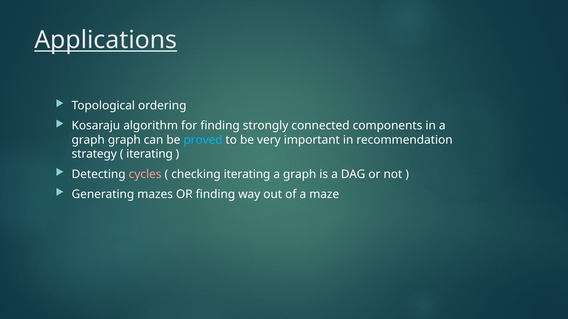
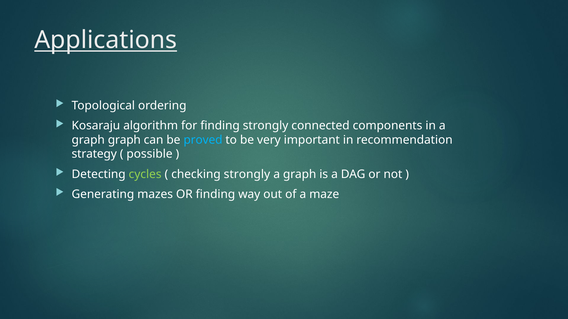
iterating: iterating -> possible (150, 154)
cycles colour: pink -> light green (145, 174)
checking iterating: iterating -> strongly (247, 174)
